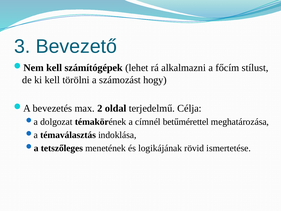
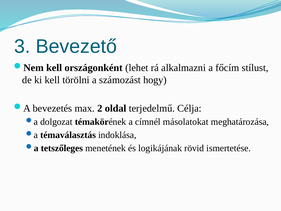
számítógépek: számítógépek -> országonként (94, 68)
betűmérettel: betűmérettel -> másolatokat (186, 122)
